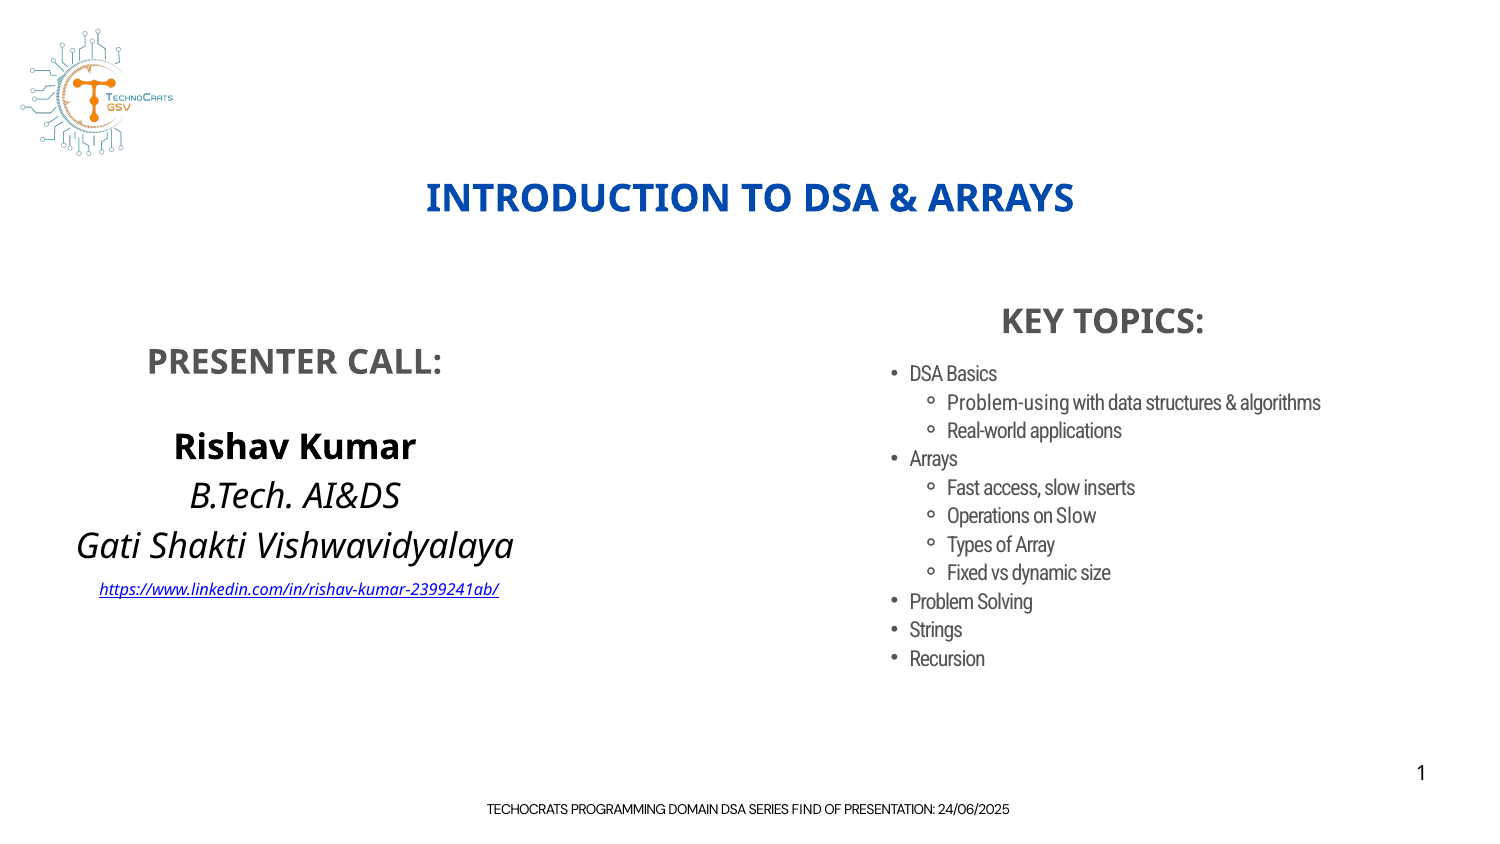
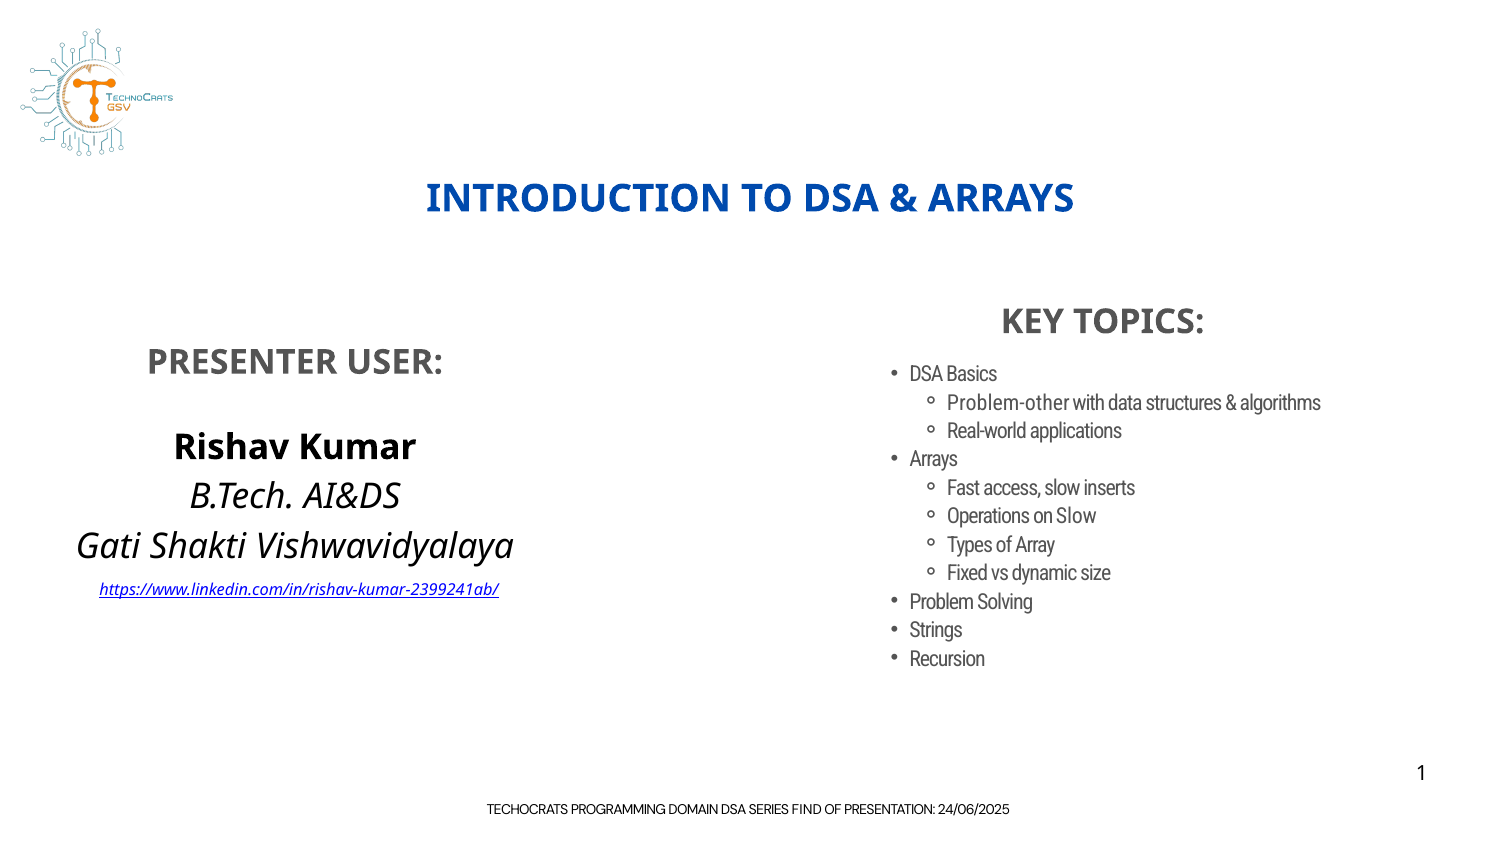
CALL: CALL -> USER (395, 362)
Problem-using: Problem-using -> Problem-other (1008, 403)
